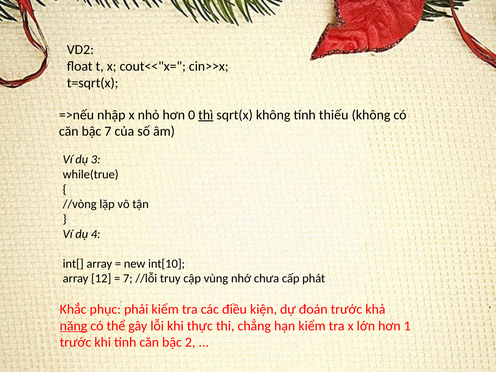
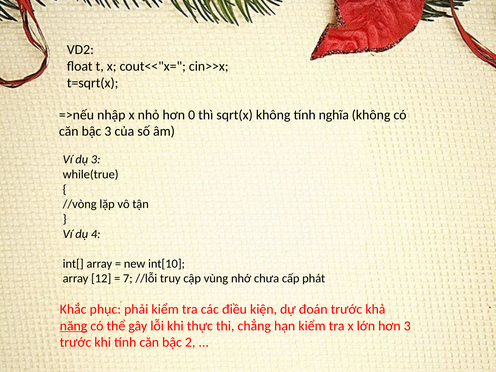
thì underline: present -> none (206, 115)
thiếu: thiếu -> nghĩa (334, 115)
bậc 7: 7 -> 3 (108, 131)
hơn 1: 1 -> 3 (407, 326)
